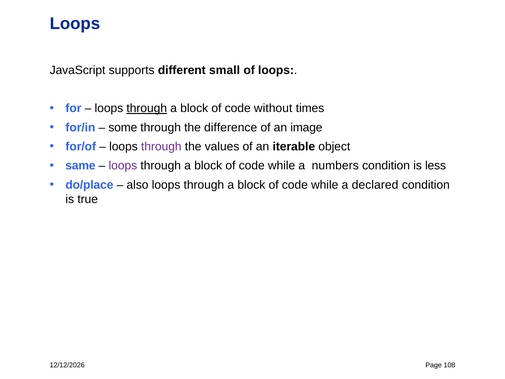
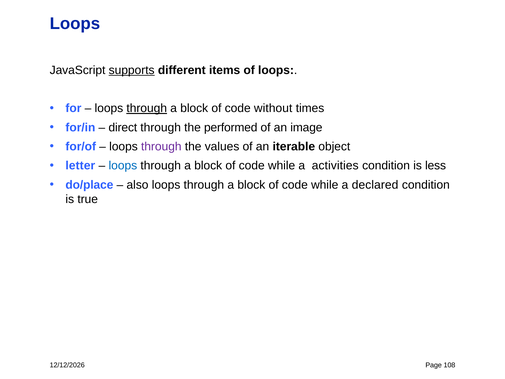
supports underline: none -> present (132, 70)
small: small -> items (225, 70)
some: some -> direct (123, 127)
difference: difference -> performed (231, 127)
same: same -> letter (80, 166)
loops colour: purple -> blue (123, 166)
numbers: numbers -> activities (335, 166)
